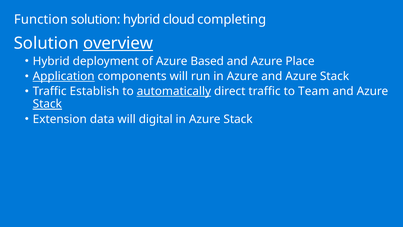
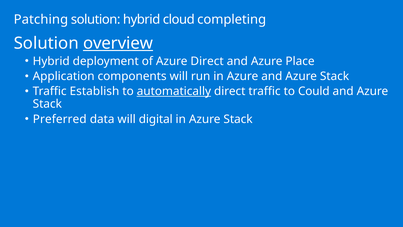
Function: Function -> Patching (41, 20)
Azure Based: Based -> Direct (207, 61)
Application underline: present -> none (64, 76)
Team: Team -> Could (314, 91)
Stack underline: present -> none (47, 104)
Extension: Extension -> Preferred (60, 119)
